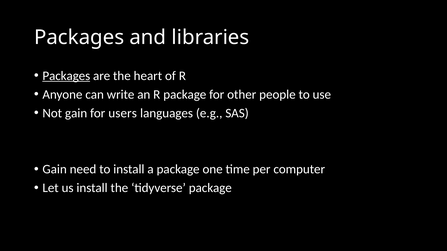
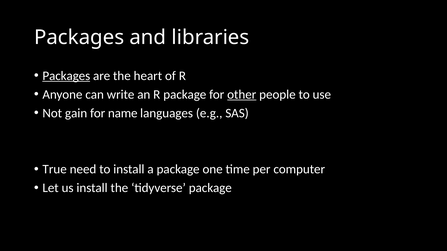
other underline: none -> present (242, 95)
users: users -> name (123, 113)
Gain: Gain -> True (55, 170)
